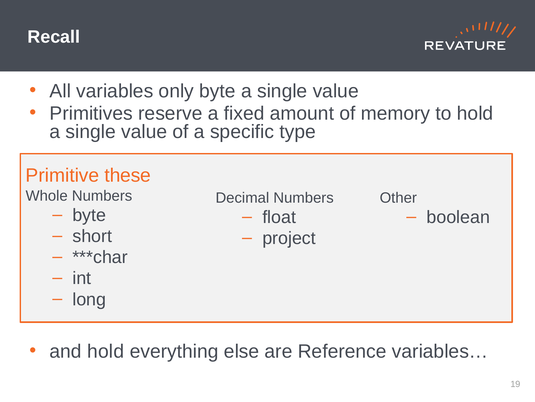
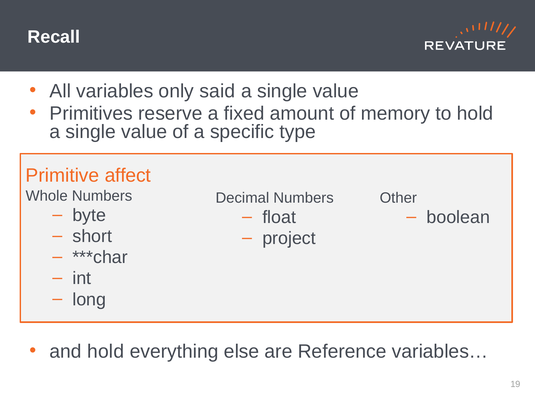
only byte: byte -> said (217, 91)
these: these -> affect (128, 175)
